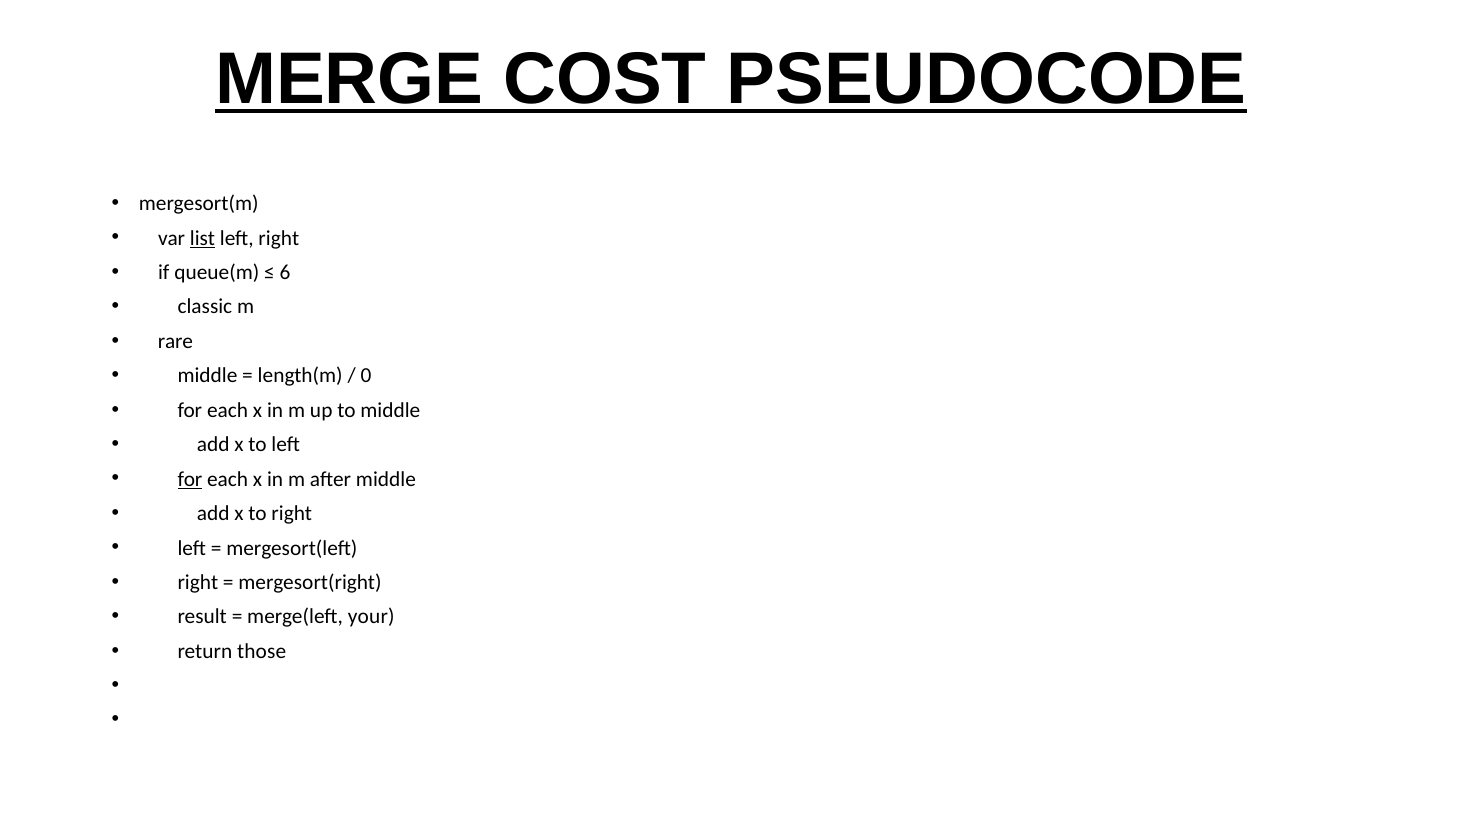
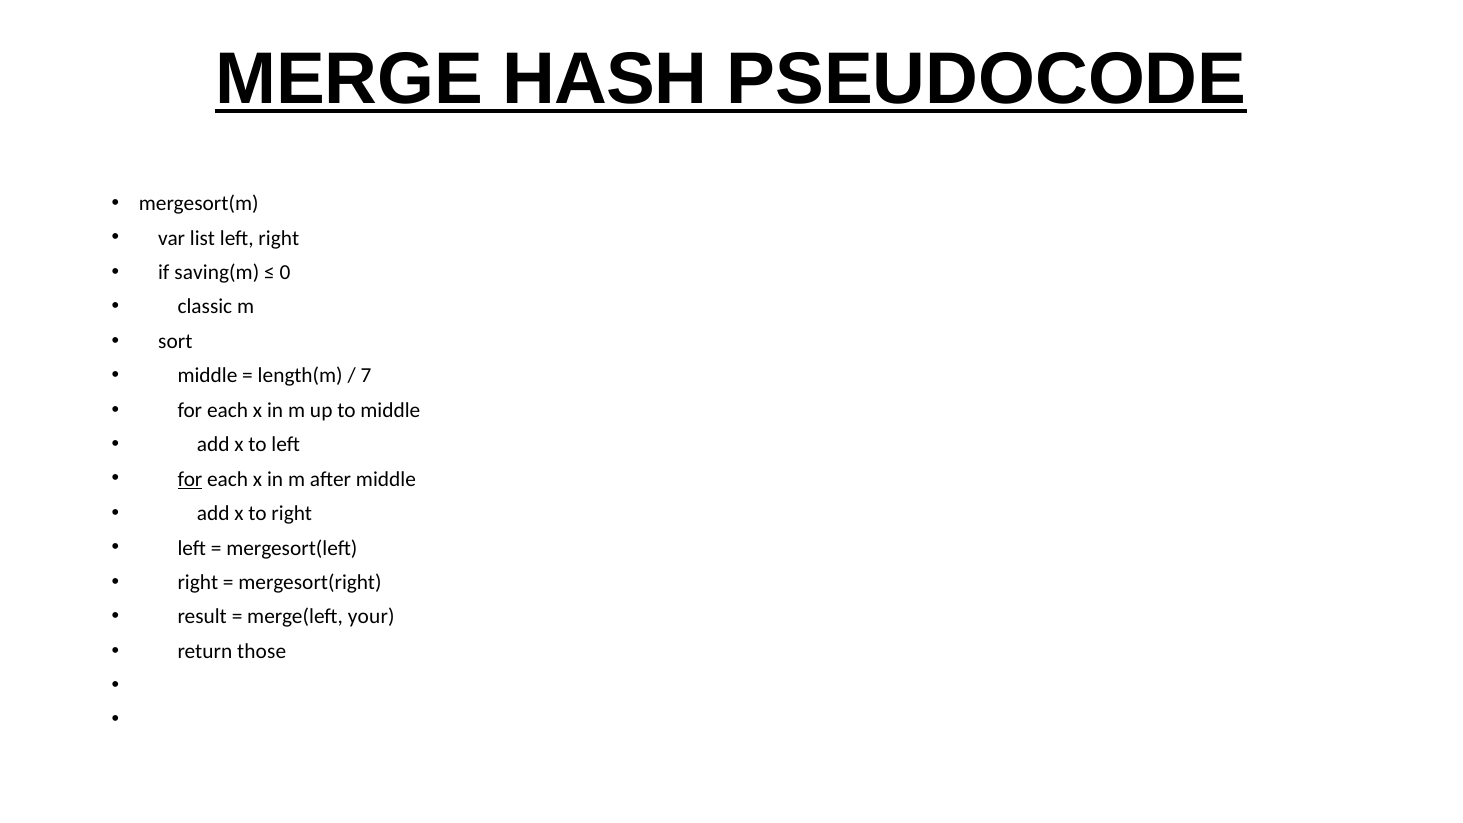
COST: COST -> HASH (605, 79)
list underline: present -> none (203, 238)
queue(m: queue(m -> saving(m (217, 272)
6: 6 -> 0 (285, 272)
rare: rare -> sort (175, 341)
0: 0 -> 7 (366, 376)
